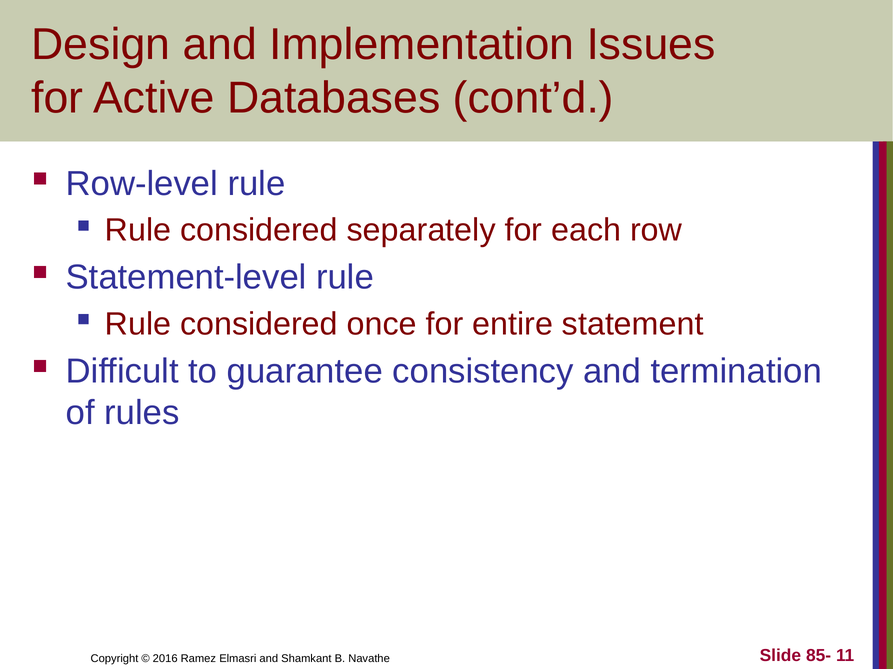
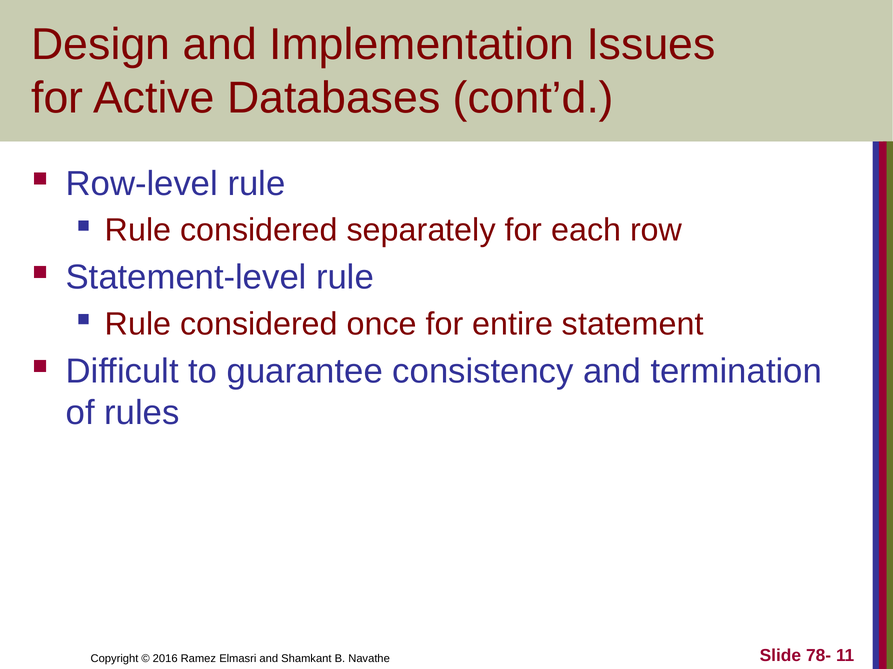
85-: 85- -> 78- (819, 656)
